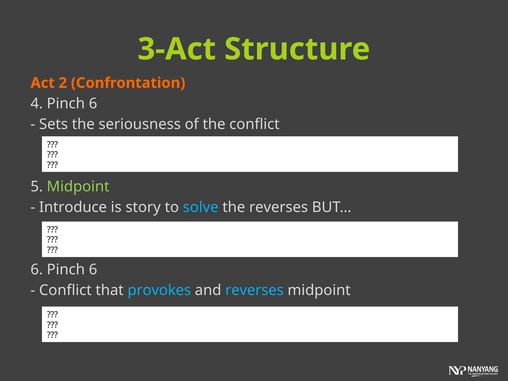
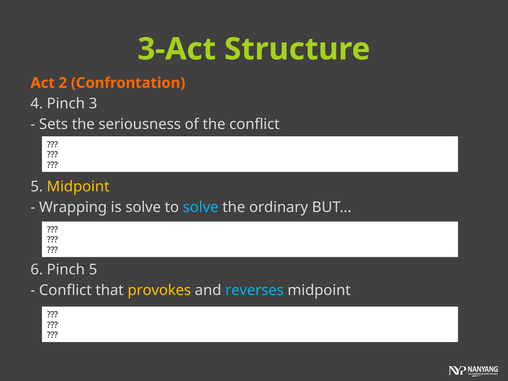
4 Pinch 6: 6 -> 3 (93, 104)
Midpoint colour: light green -> yellow (78, 187)
Introduce: Introduce -> Wrapping (73, 207)
is story: story -> solve (143, 207)
the reverses: reverses -> ordinary (279, 207)
6 Pinch 6: 6 -> 5 (93, 270)
provokes colour: light blue -> yellow (159, 290)
